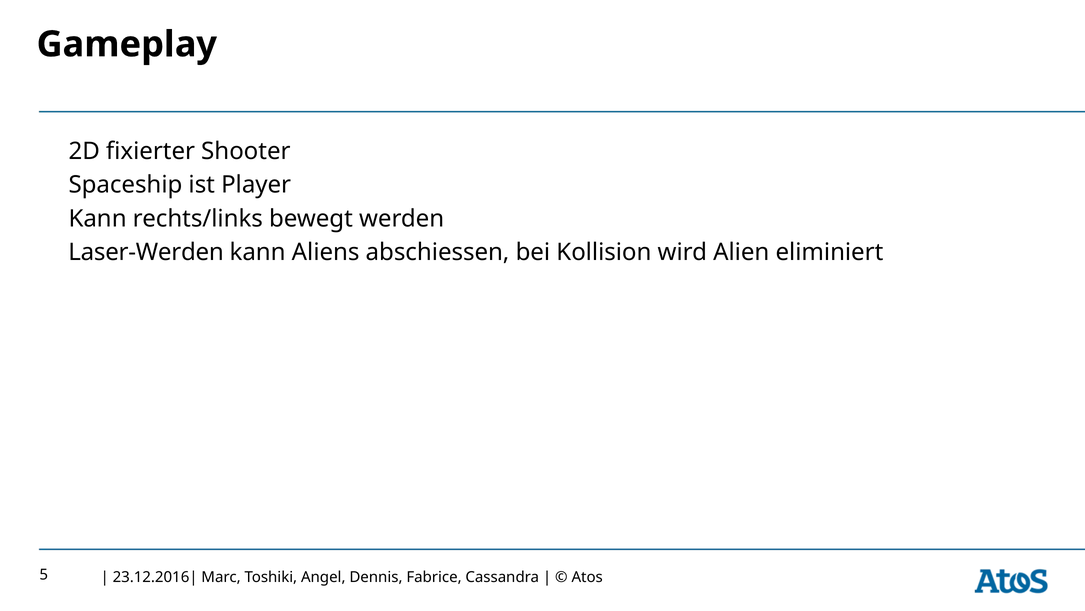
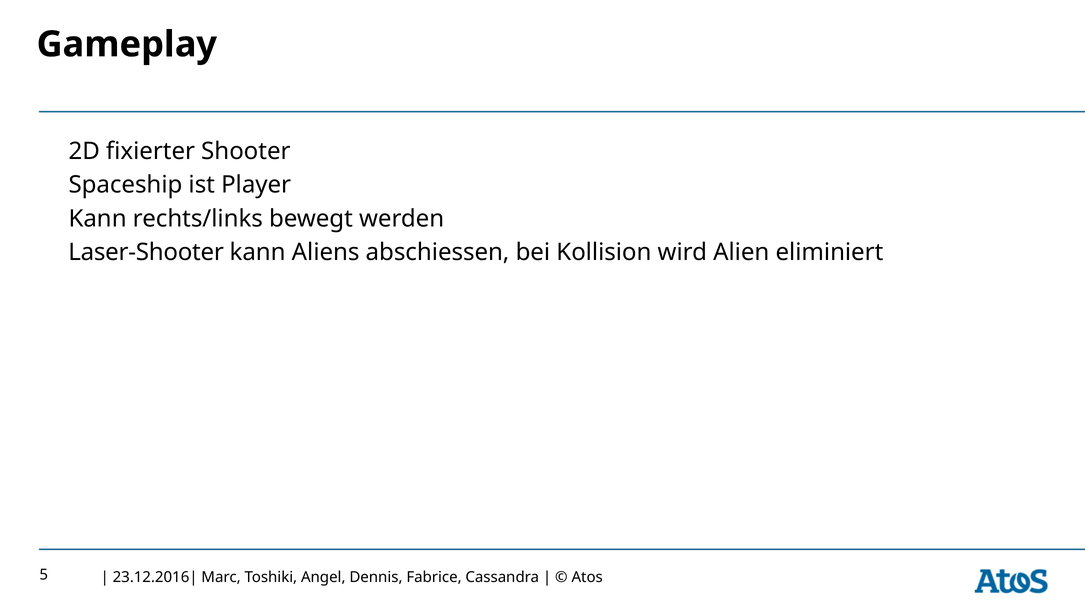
Laser-Werden: Laser-Werden -> Laser-Shooter (146, 252)
